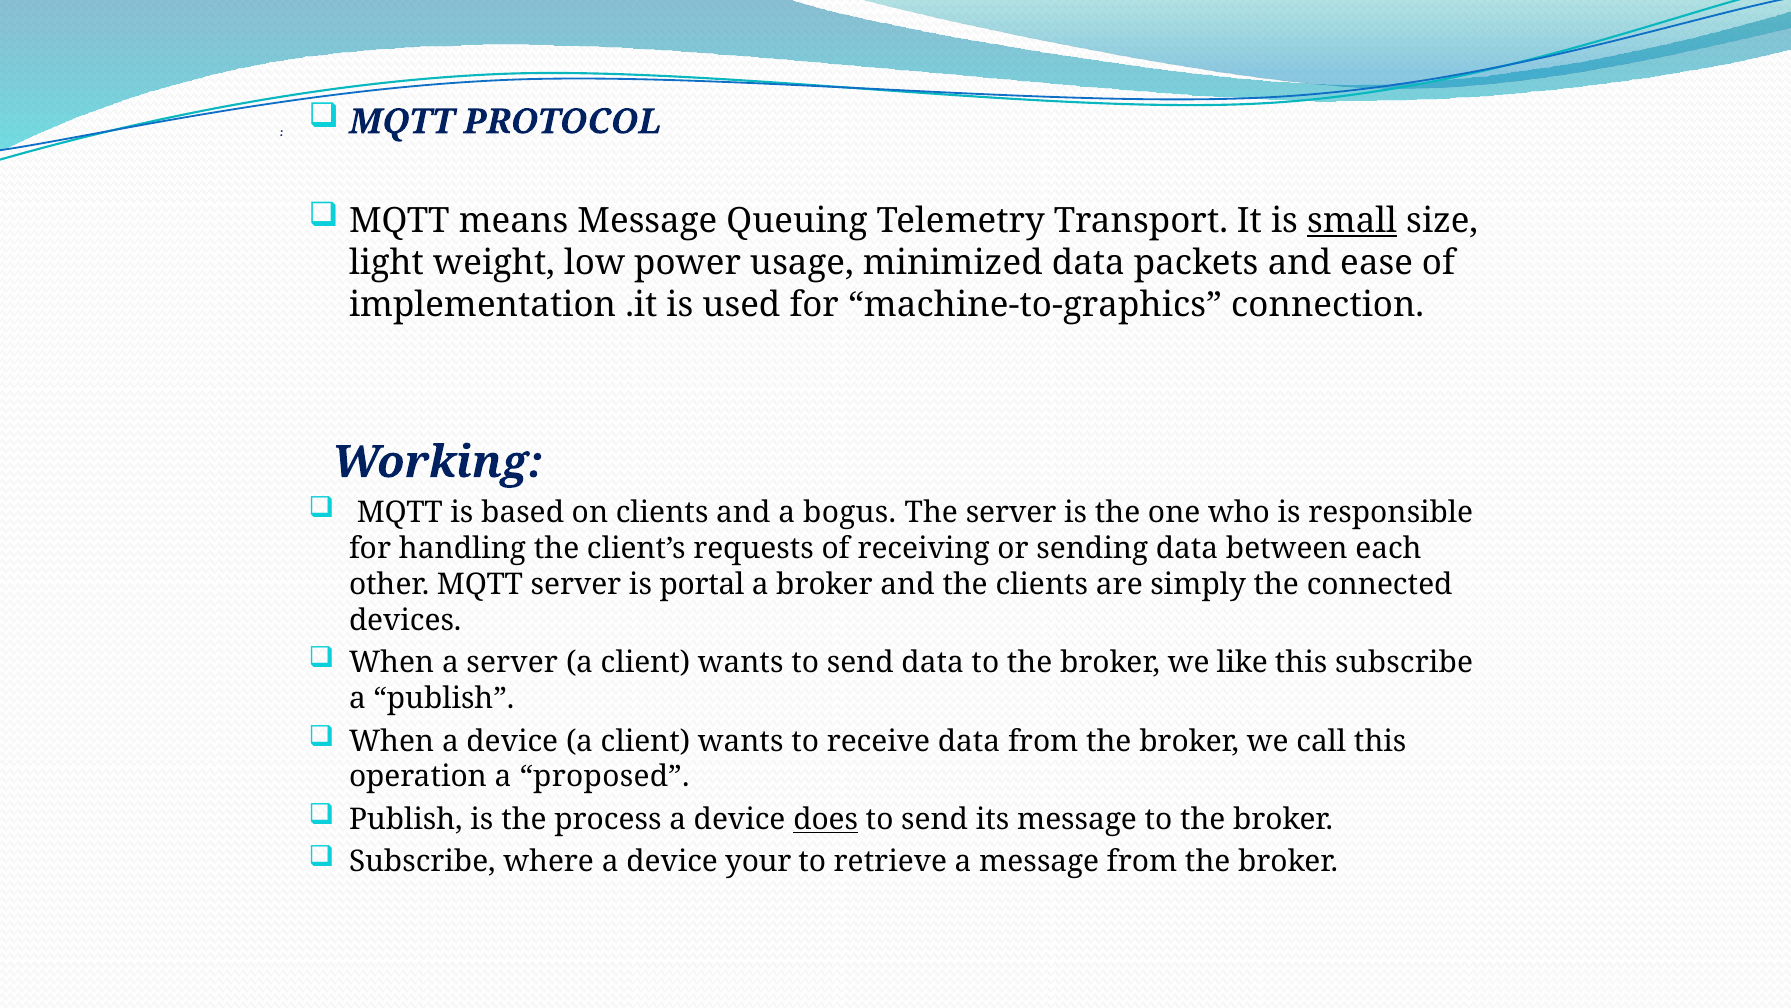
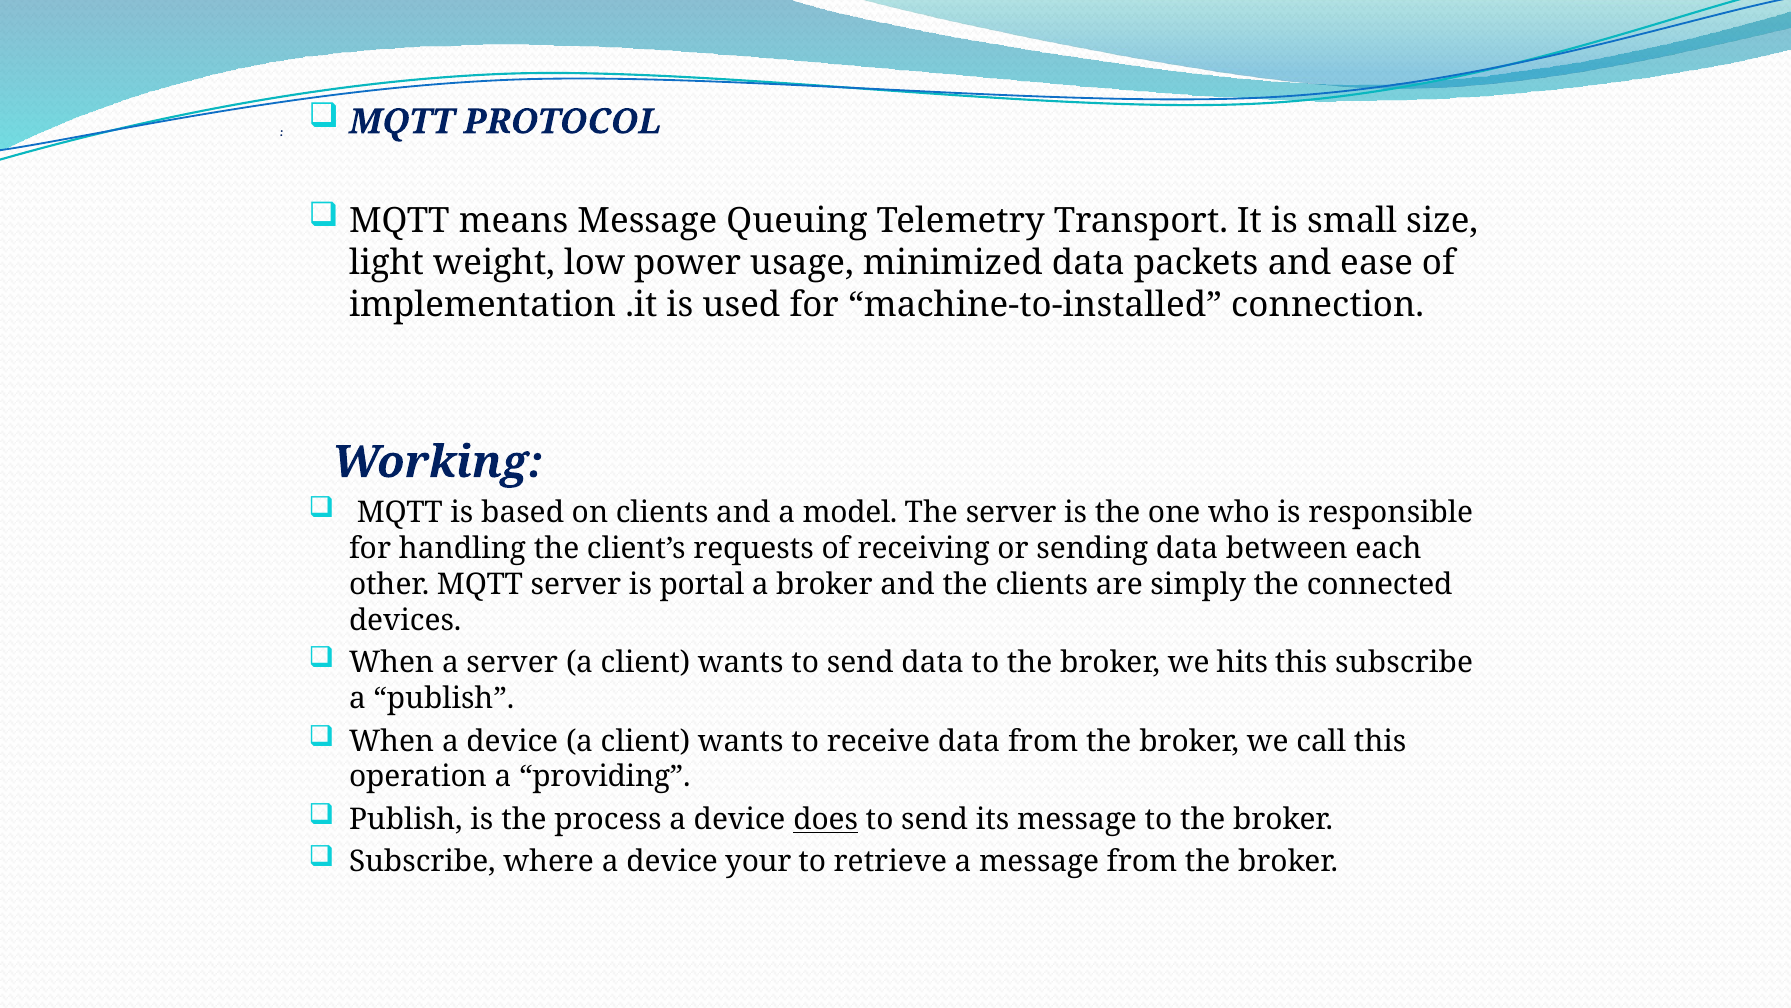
small underline: present -> none (1352, 221)
machine-to-graphics: machine-to-graphics -> machine-to-installed (1035, 305)
bogus: bogus -> model (850, 513)
like: like -> hits (1242, 662)
proposed: proposed -> providing (605, 777)
